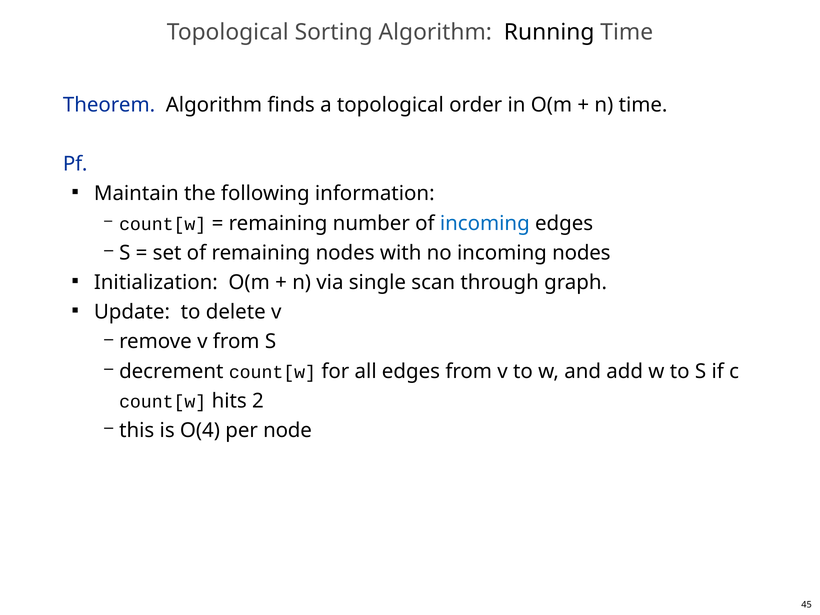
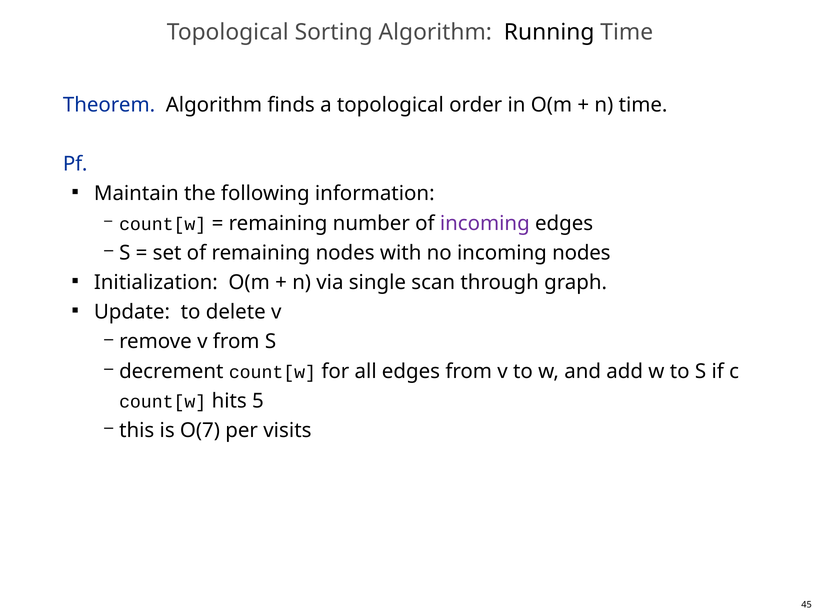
incoming colour: blue -> purple (485, 223)
2: 2 -> 5 (258, 401)
O(4: O(4 -> O(7 (200, 431)
node: node -> visits (287, 431)
